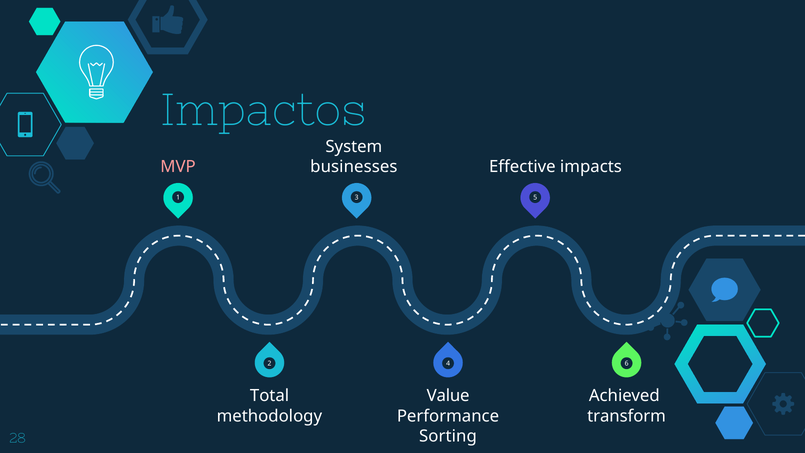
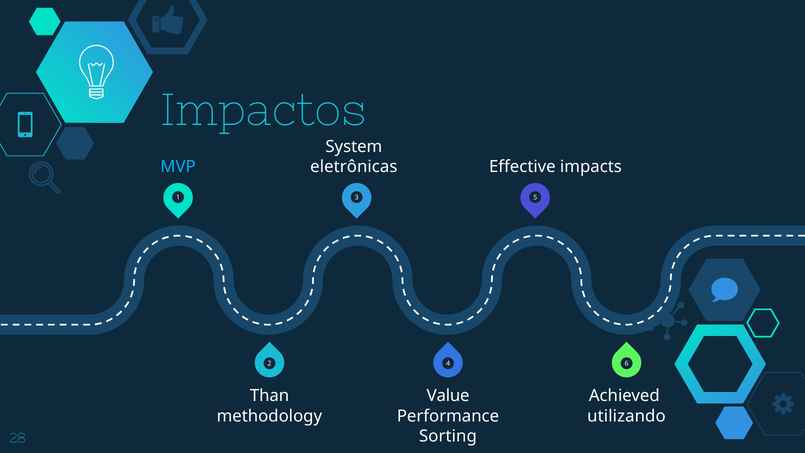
MVP colour: pink -> light blue (178, 167)
businesses: businesses -> eletrônicas (354, 167)
Total: Total -> Than (270, 396)
transform: transform -> utilizando (626, 416)
